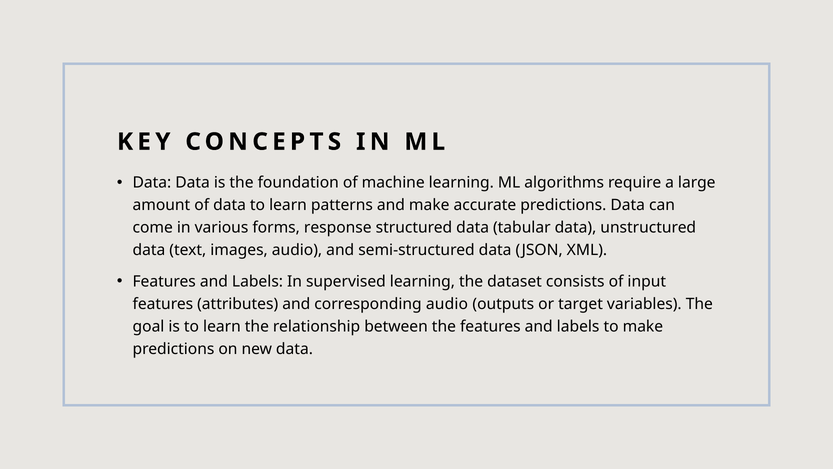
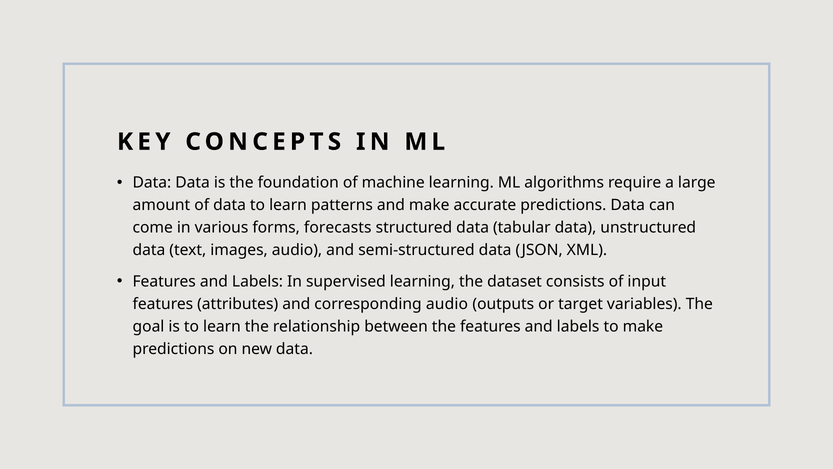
response: response -> forecasts (338, 228)
